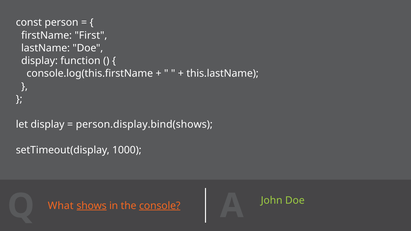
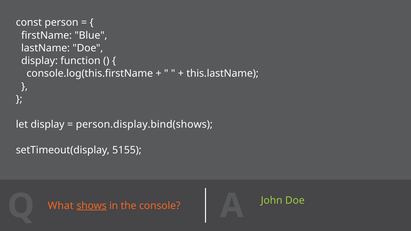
First: First -> Blue (91, 35)
1000: 1000 -> 5155 (127, 150)
console underline: present -> none (160, 206)
